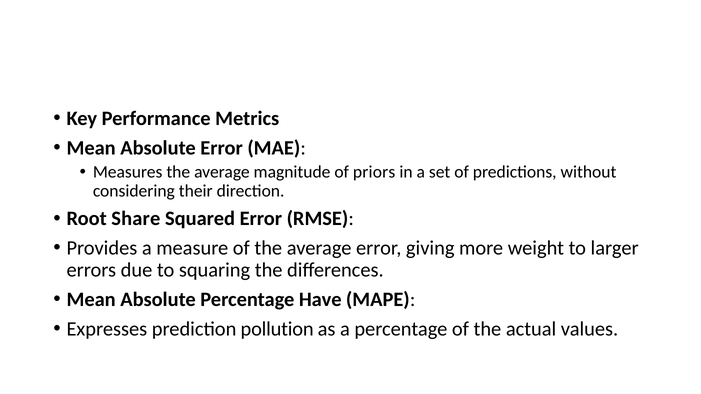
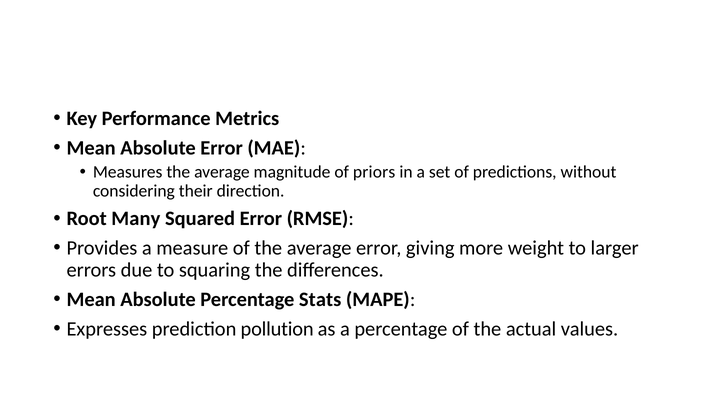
Share: Share -> Many (136, 219)
Have: Have -> Stats (320, 300)
